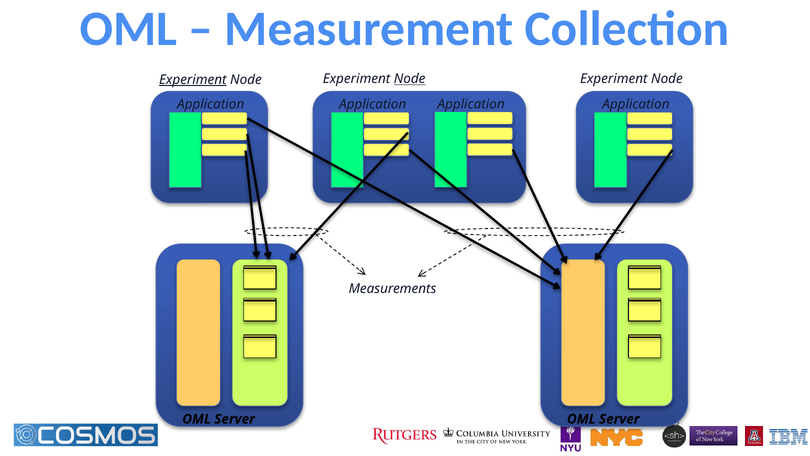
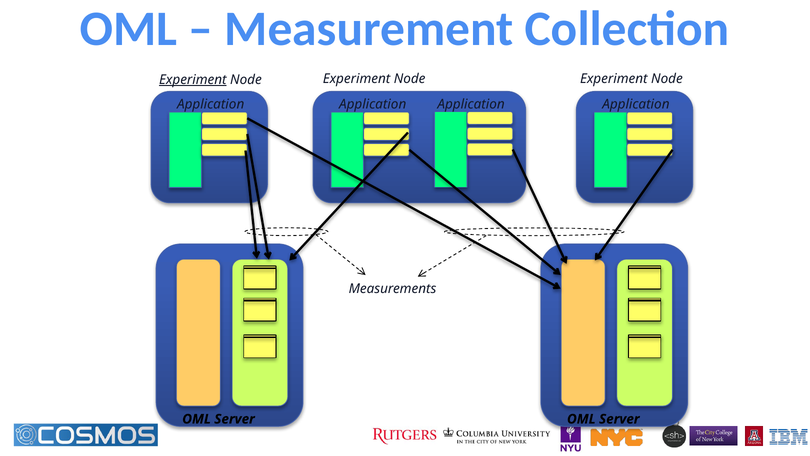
Node underline: present -> none (410, 79)
